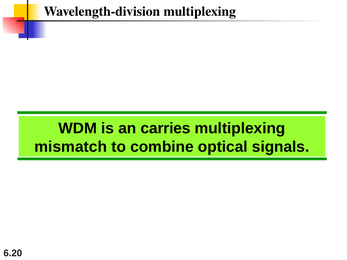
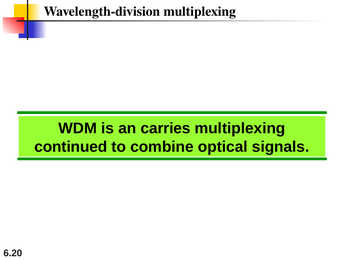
mismatch: mismatch -> continued (71, 147)
